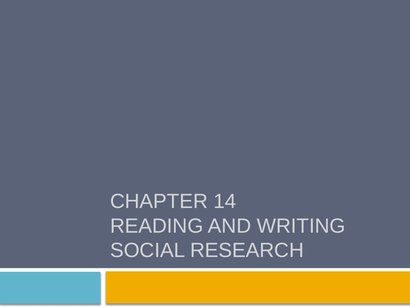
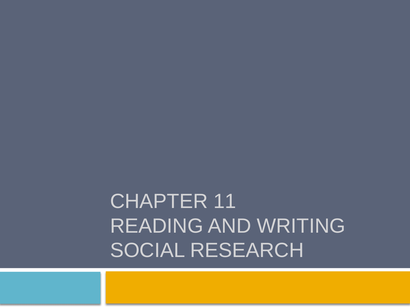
14: 14 -> 11 (225, 201)
